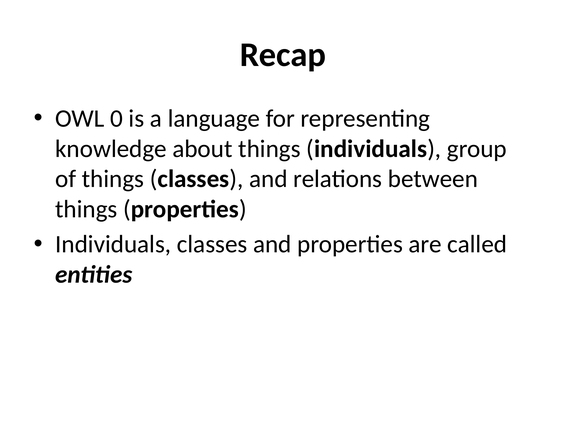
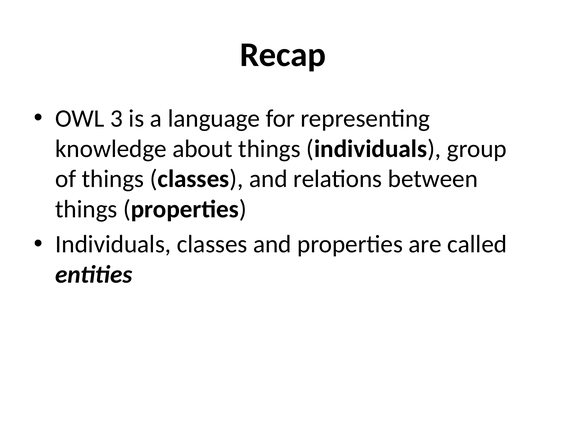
0: 0 -> 3 (117, 119)
